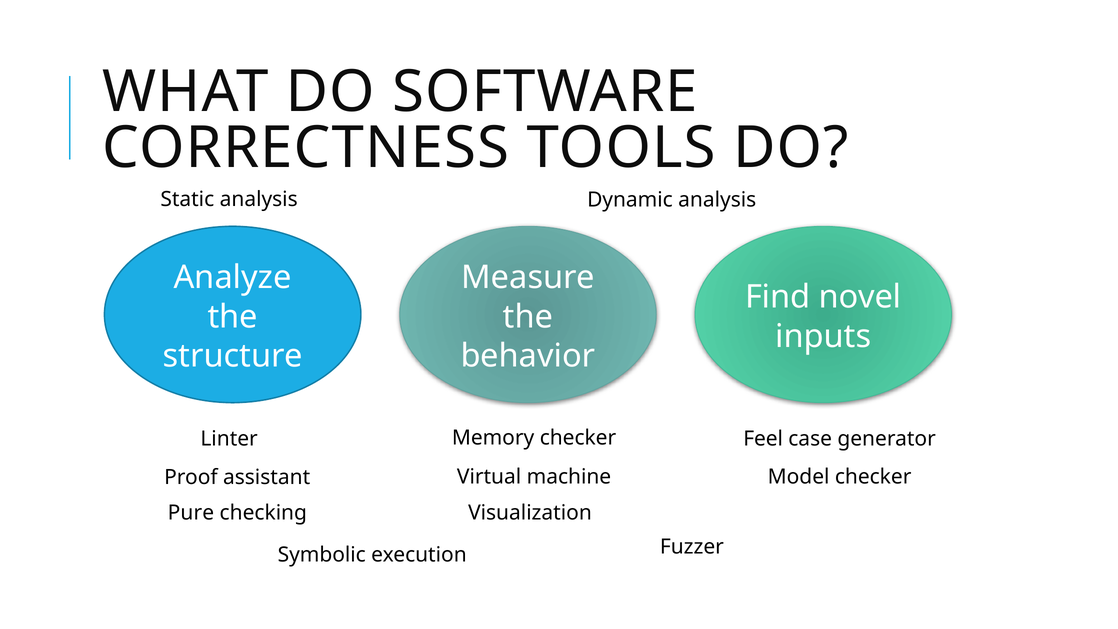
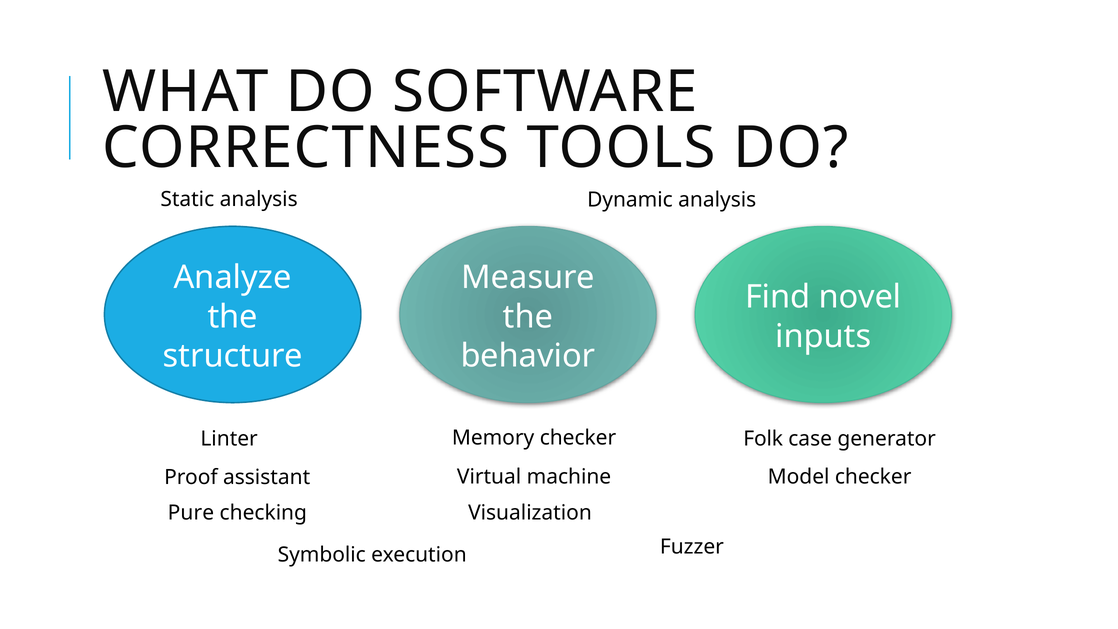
Feel: Feel -> Folk (763, 439)
